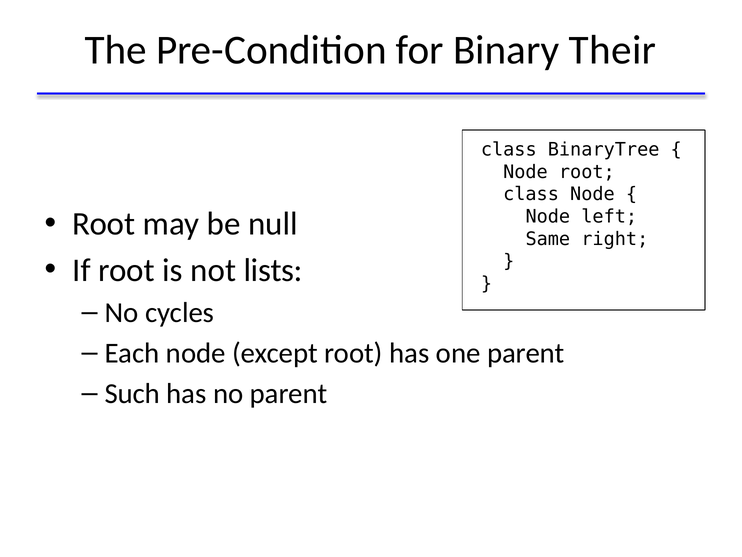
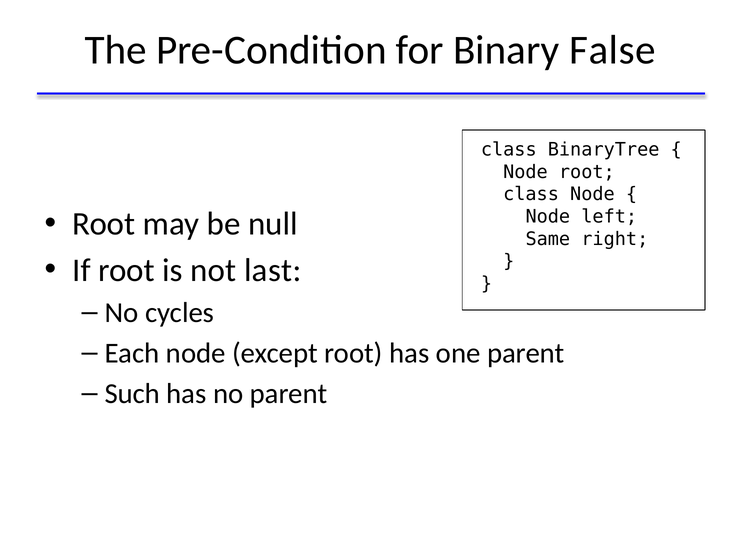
Their: Their -> False (613, 50)
lists: lists -> last (273, 270)
